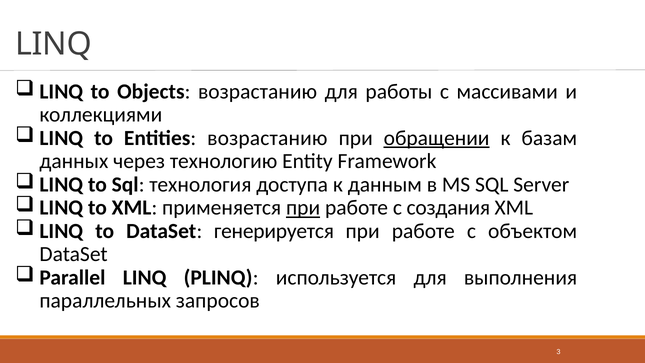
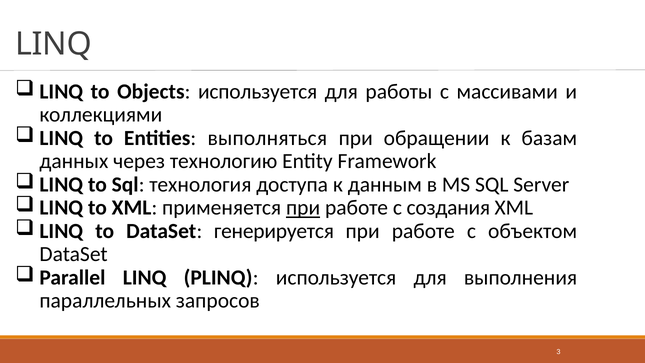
Objects возрастанию: возрастанию -> используется (258, 92)
Entities возрастанию: возрастанию -> выполняться (267, 138)
обращении underline: present -> none (437, 138)
